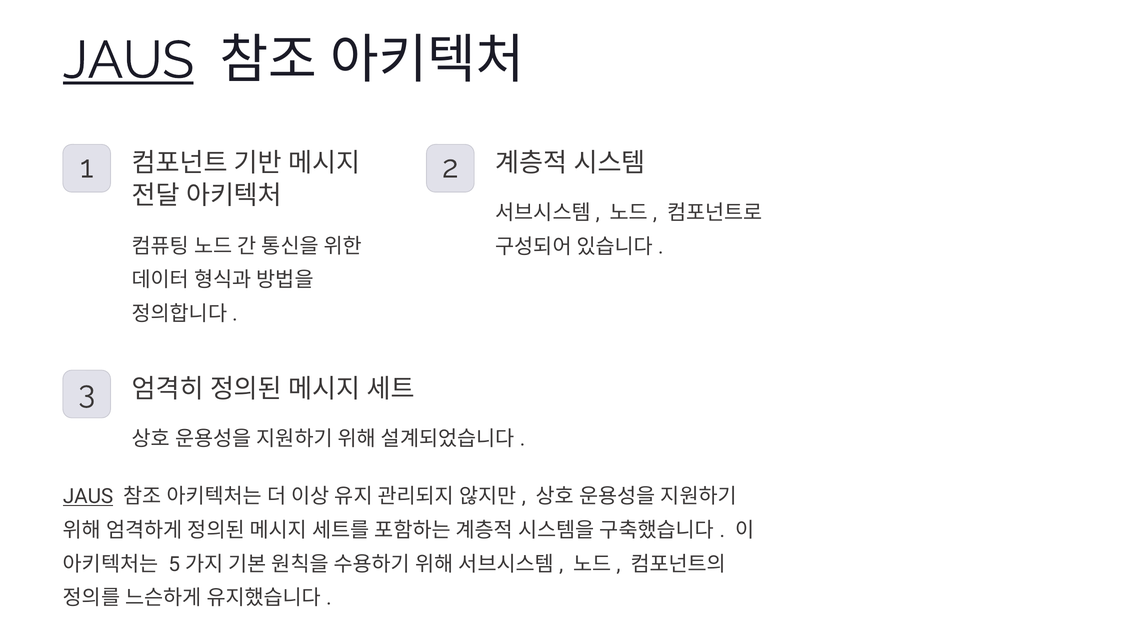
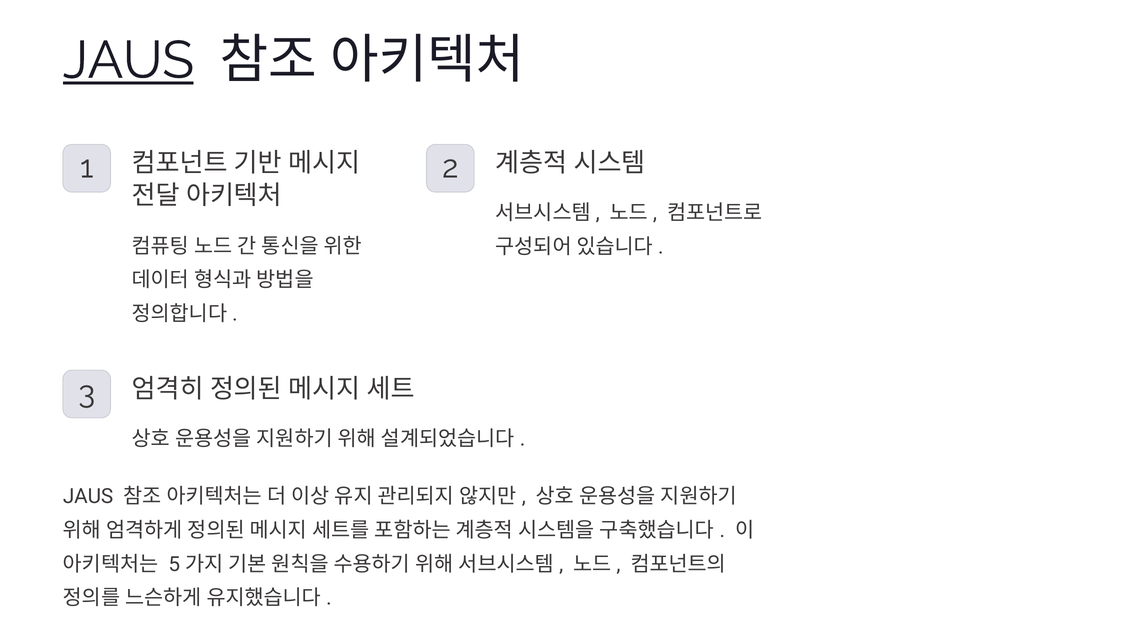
JAUS underline: present -> none (88, 496)
